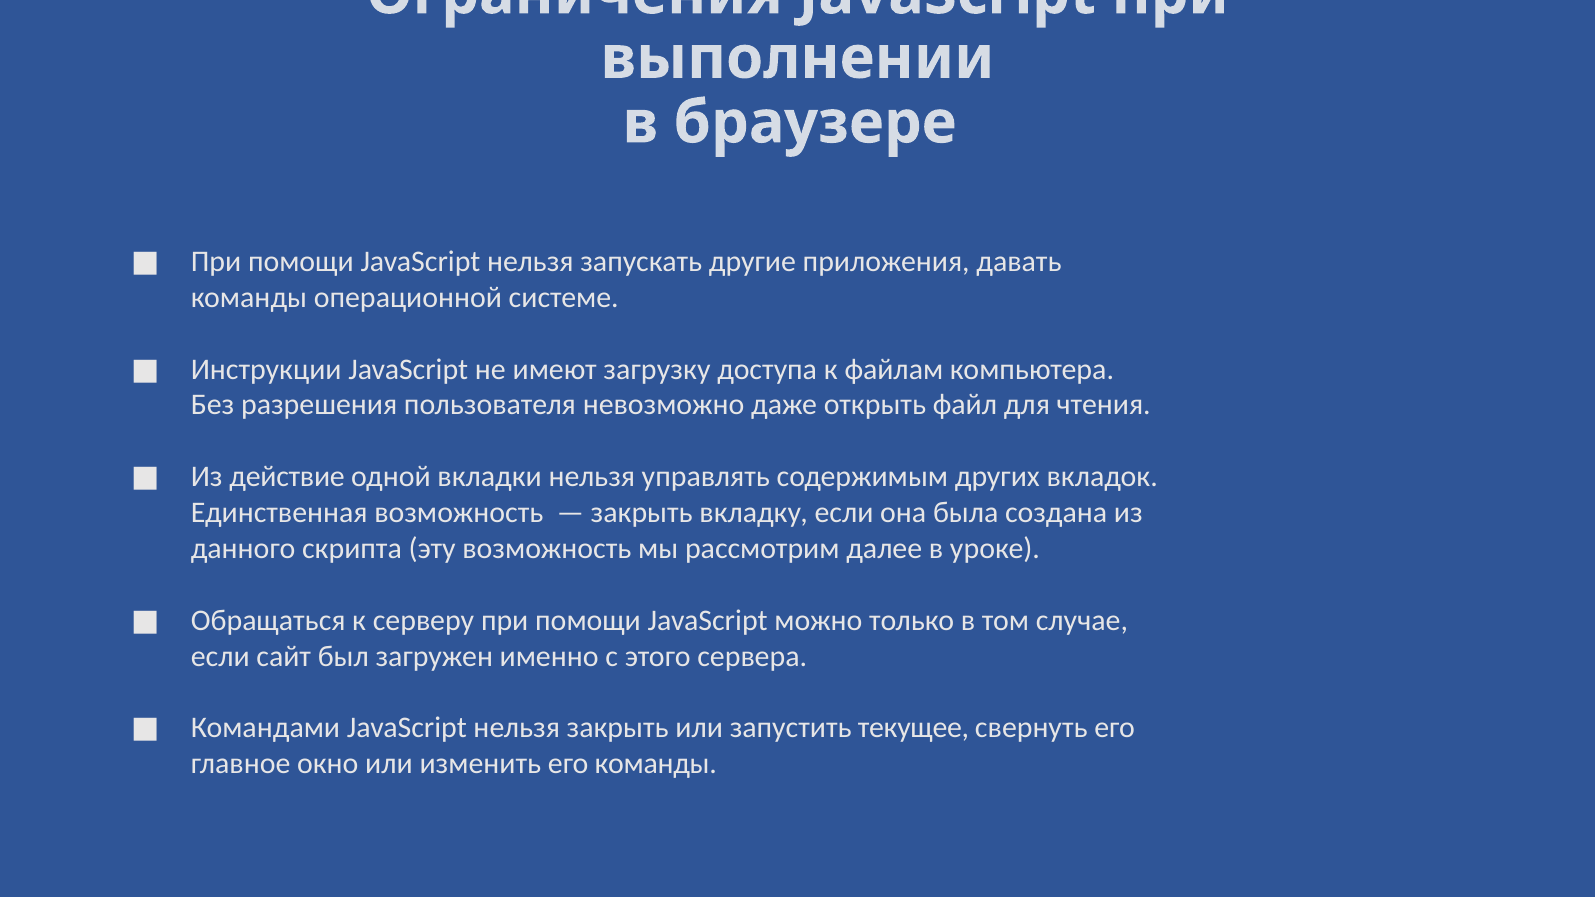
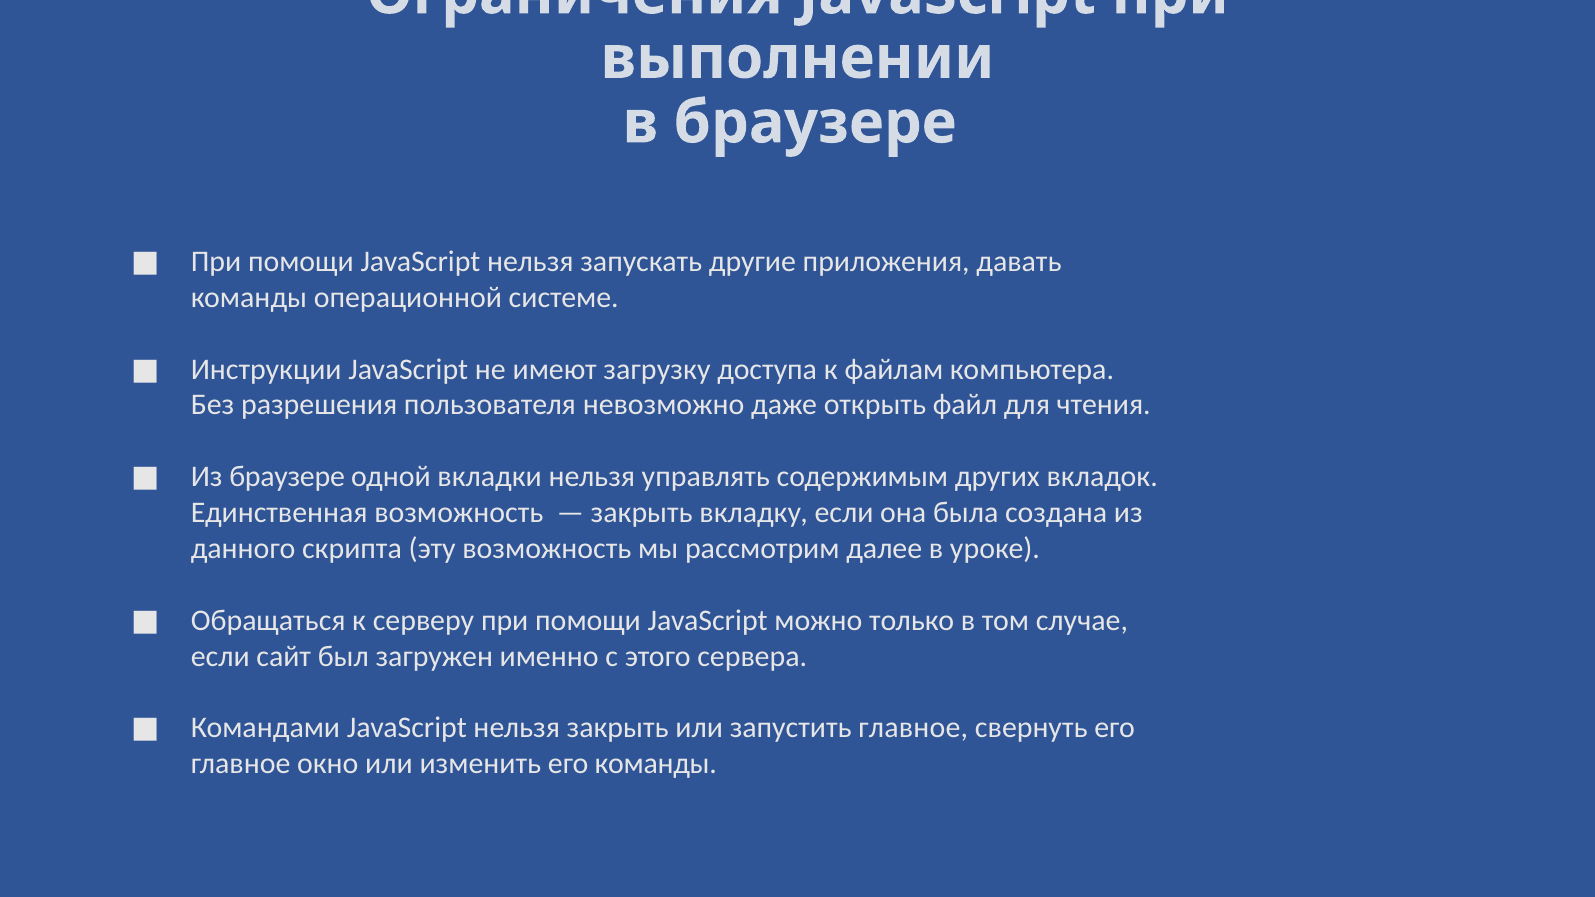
Из действие: действие -> браузере (287, 477)
запустить текущее: текущее -> главное (913, 728)
